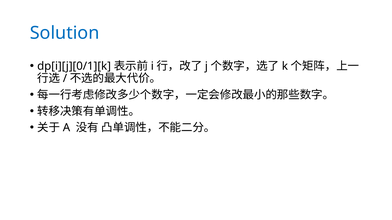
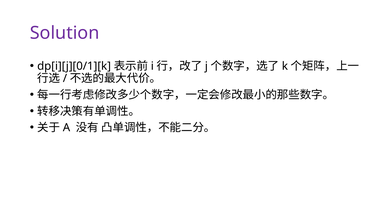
Solution colour: blue -> purple (65, 33)
